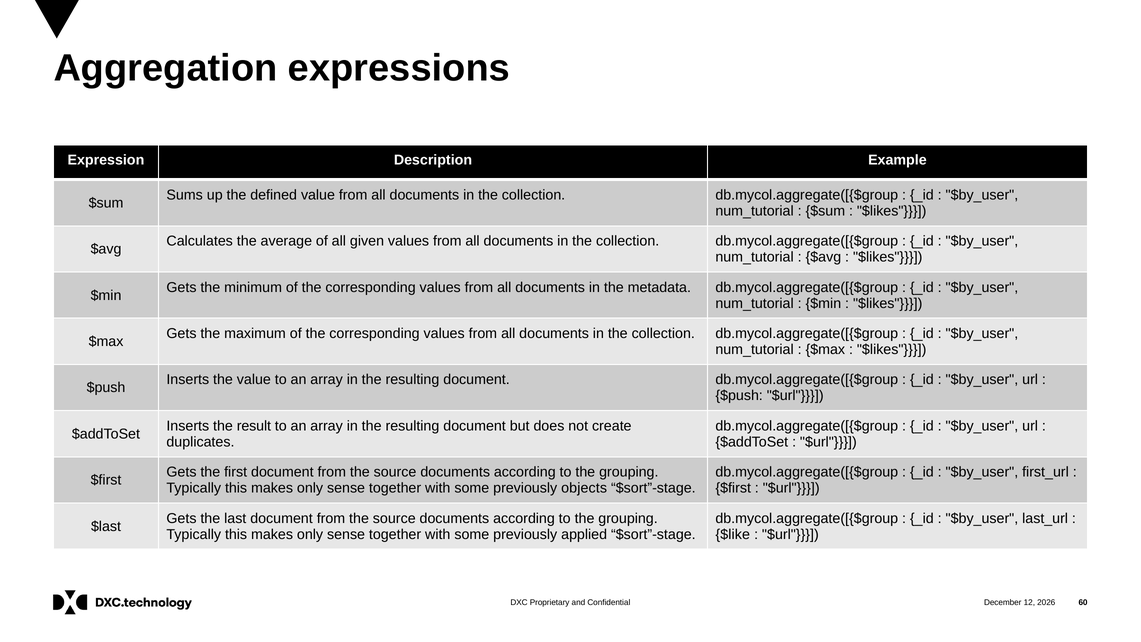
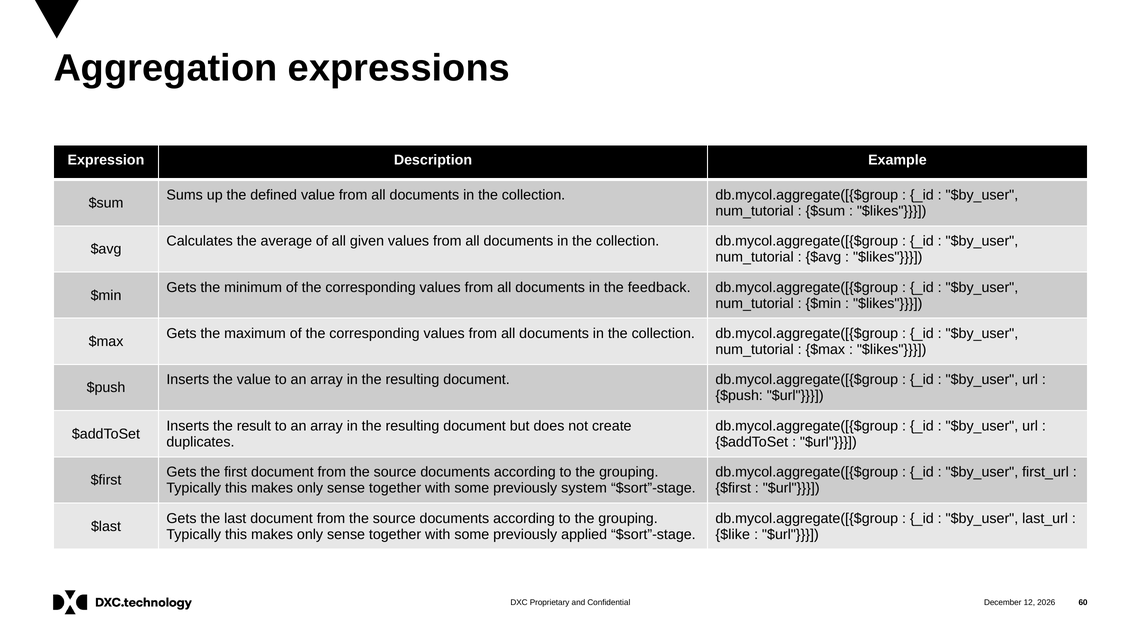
metadata: metadata -> feedback (659, 287)
objects: objects -> system (584, 488)
